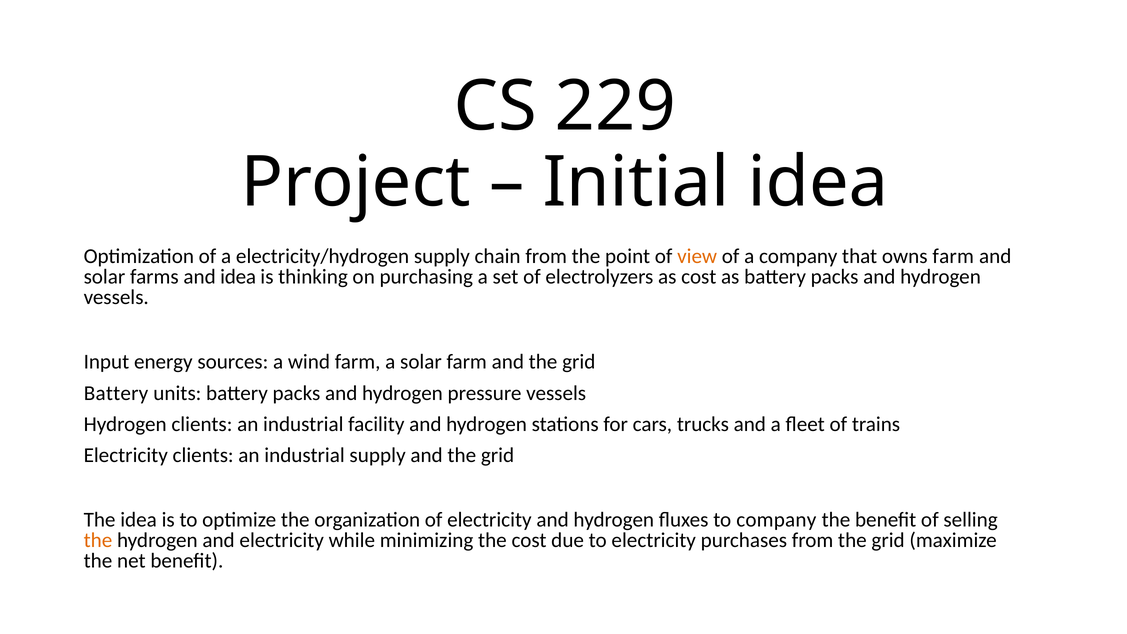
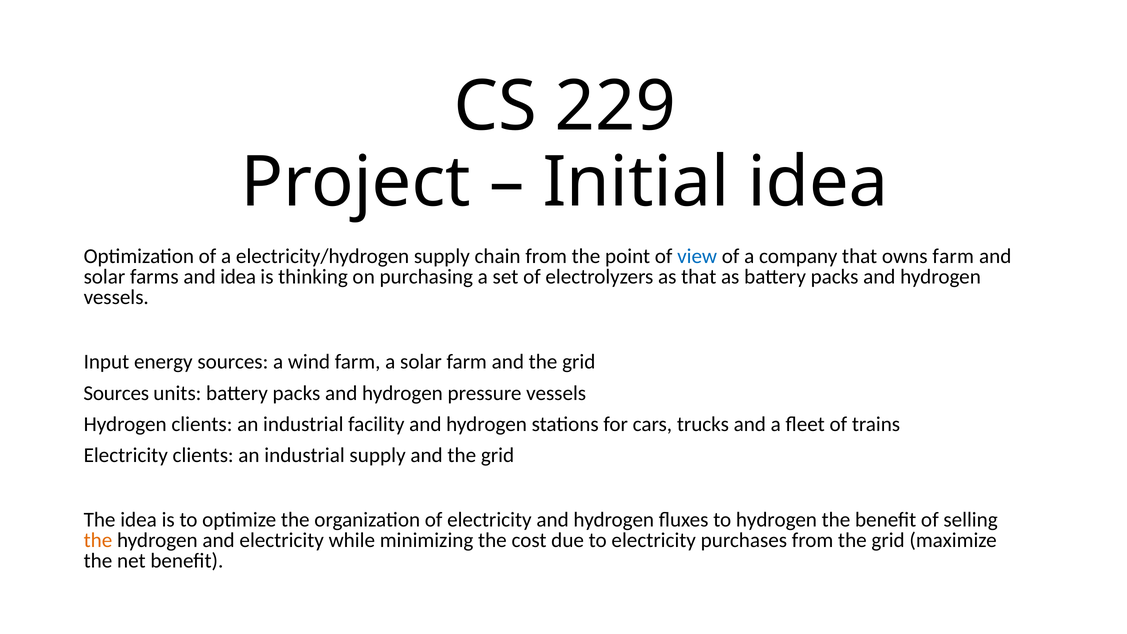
view colour: orange -> blue (697, 256)
as cost: cost -> that (699, 277)
Battery: Battery -> Sources (116, 393)
to company: company -> hydrogen (776, 520)
